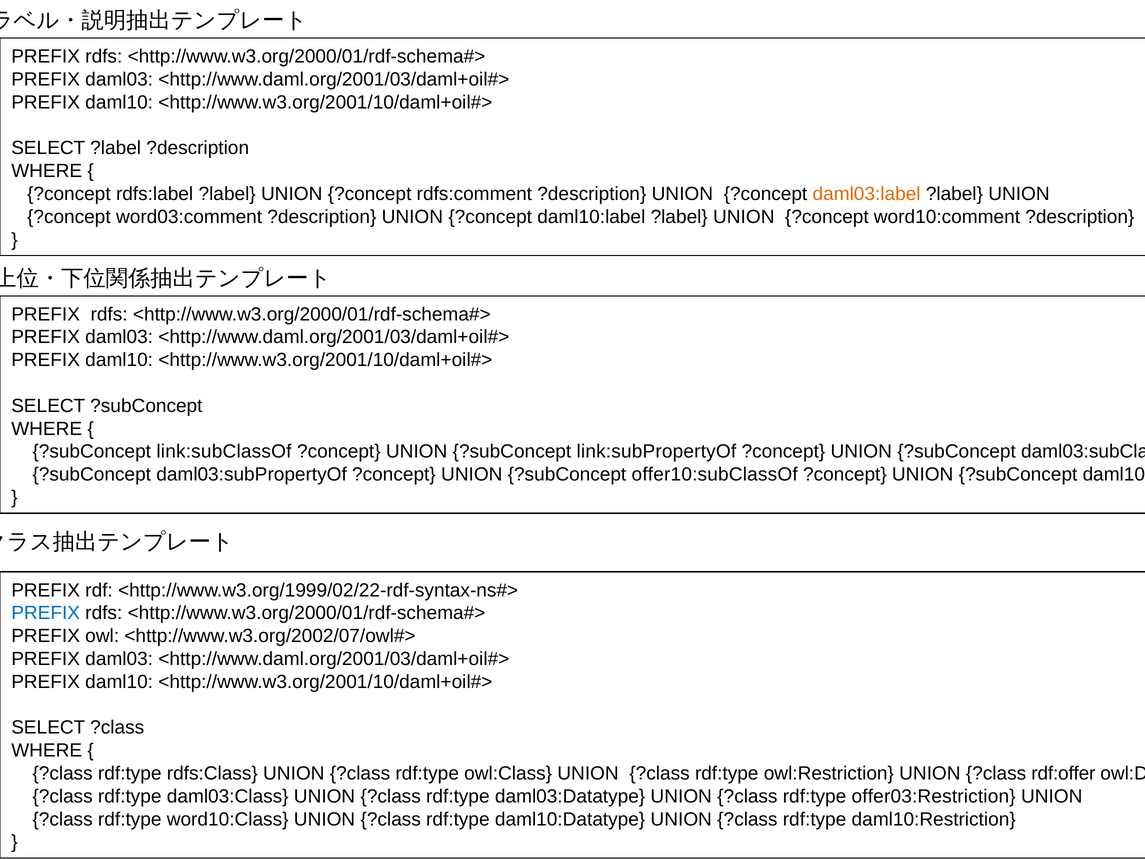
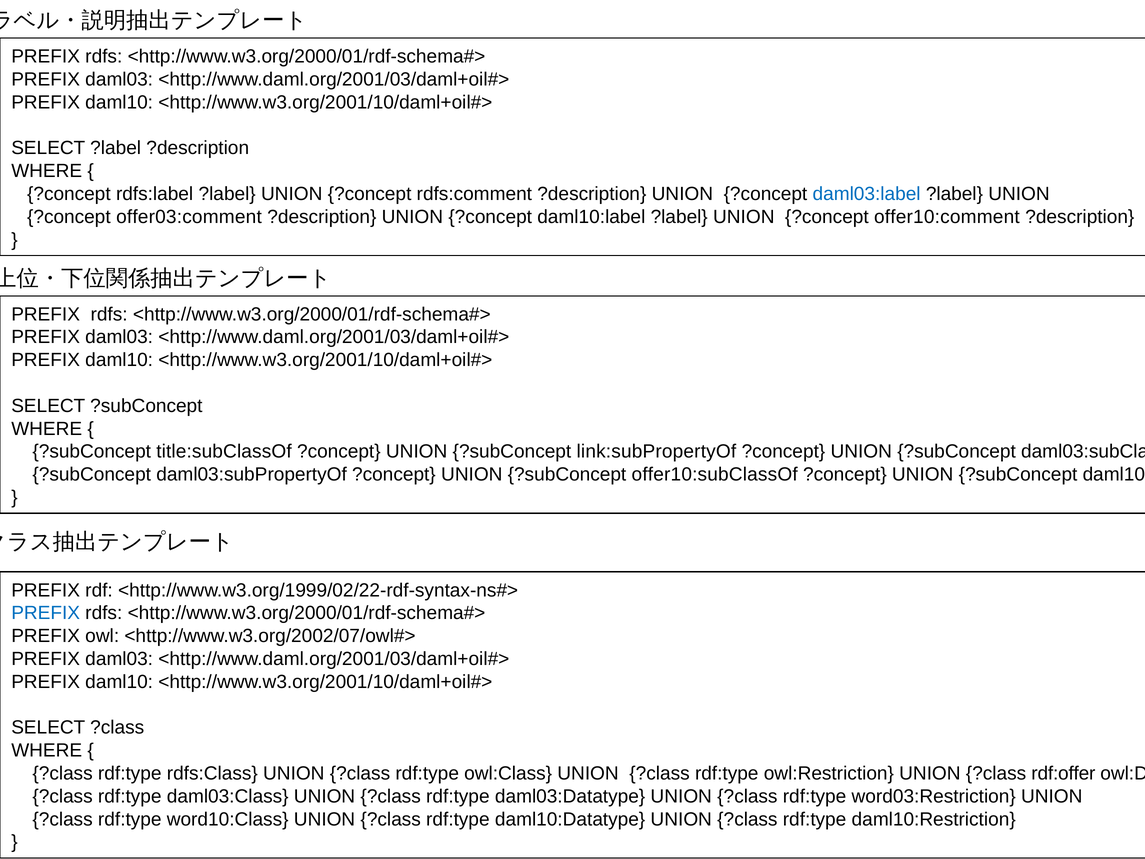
daml03:label colour: orange -> blue (867, 194)
word03:comment: word03:comment -> offer03:comment (189, 217)
word10:comment: word10:comment -> offer10:comment (947, 217)
link:subClassOf: link:subClassOf -> title:subClassOf (224, 452)
offer03:Restriction: offer03:Restriction -> word03:Restriction (934, 796)
